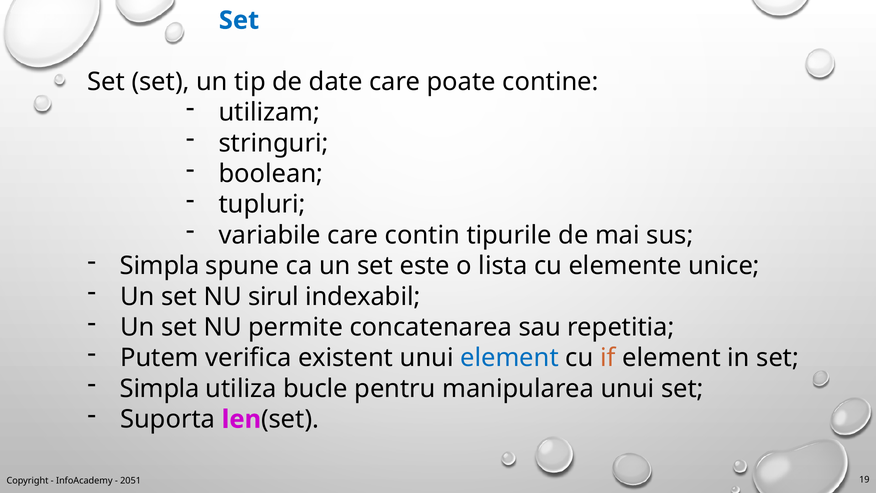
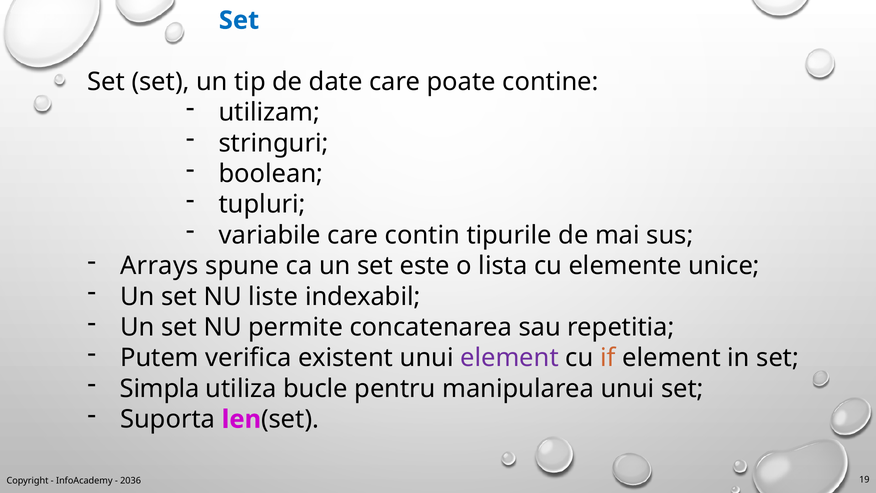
Simpla: Simpla -> Arrays (159, 266)
sirul: sirul -> liste (273, 296)
element colour: blue -> purple (510, 358)
2051: 2051 -> 2036 (131, 480)
